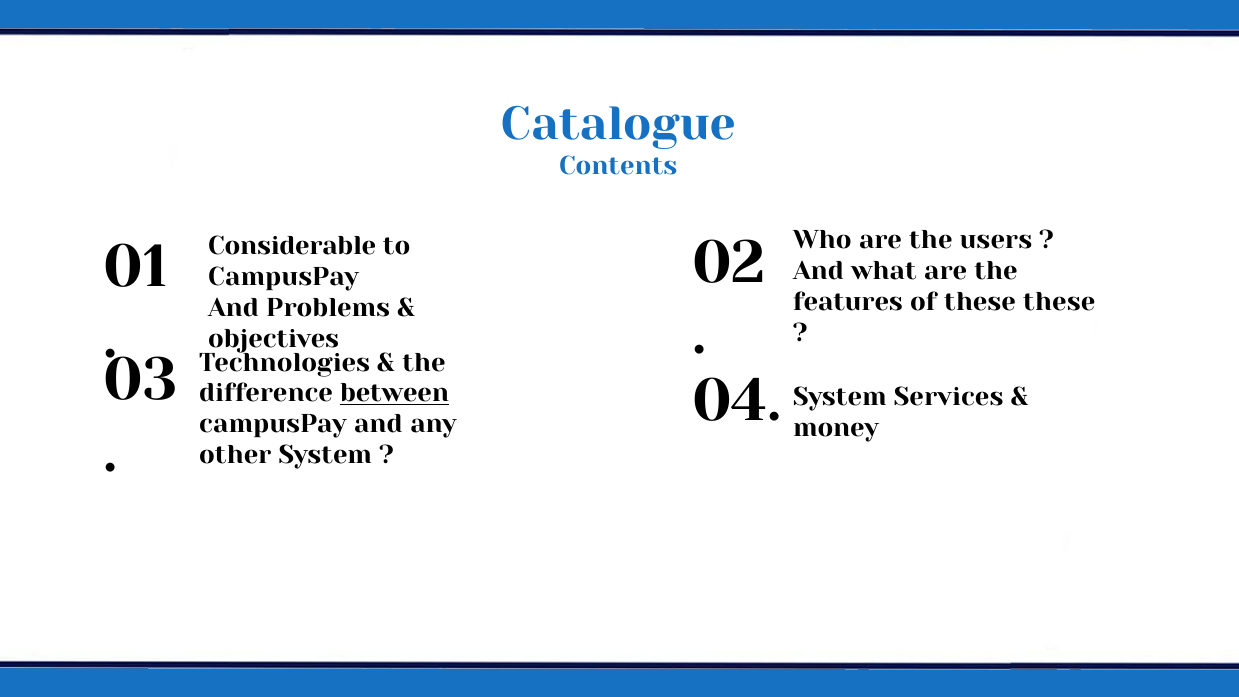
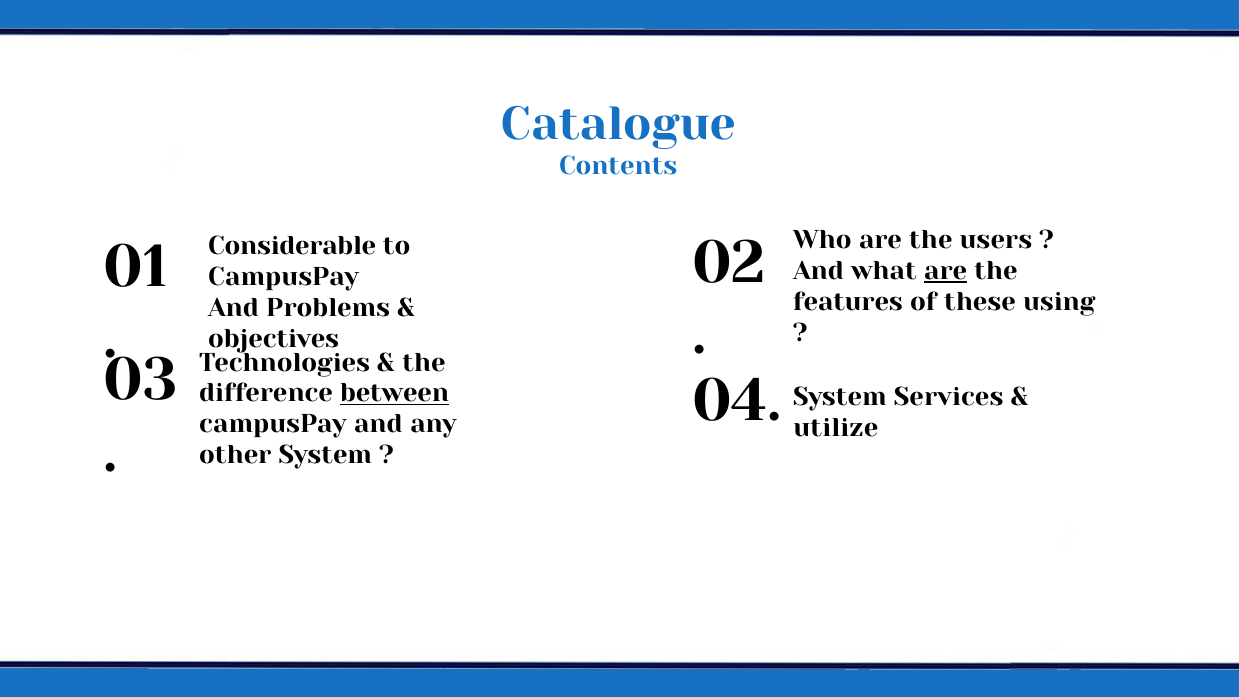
are underline: none -> present (946, 271)
these these: these -> using (1059, 302)
money: money -> utilize (836, 428)
